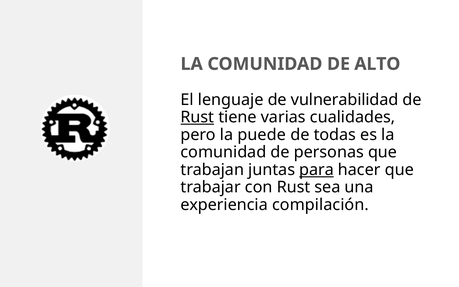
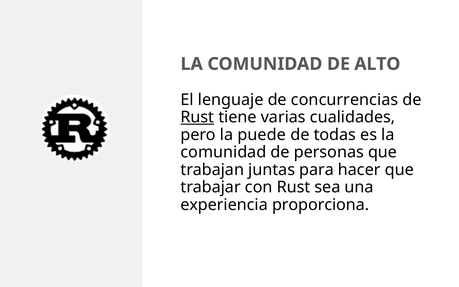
vulnerabilidad: vulnerabilidad -> concurrencias (345, 100)
para underline: present -> none (317, 170)
compilación: compilación -> proporciona (321, 205)
